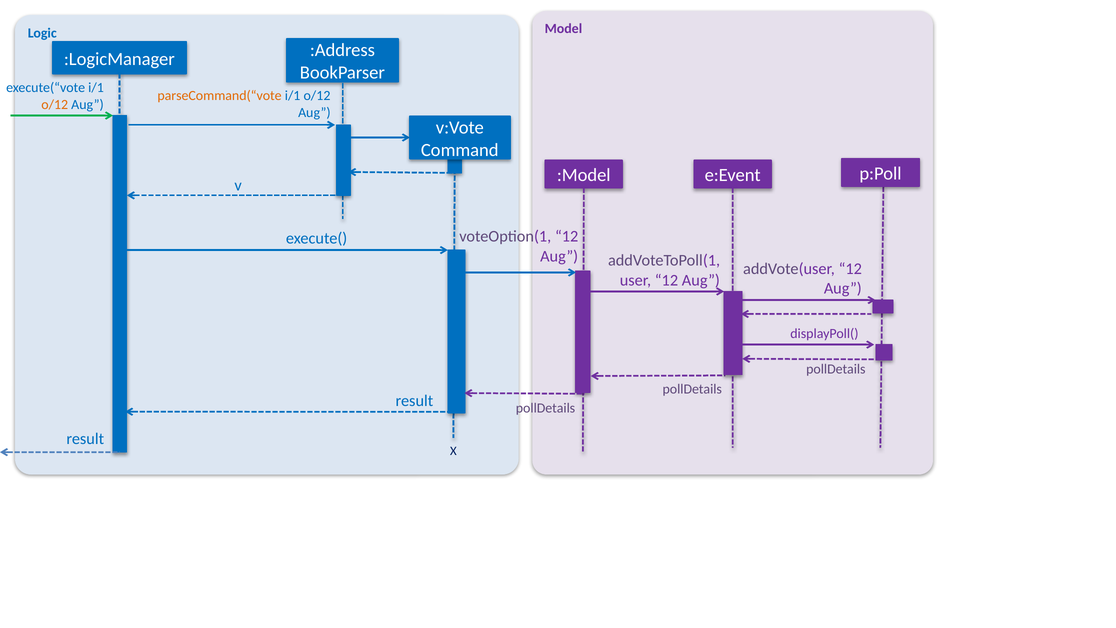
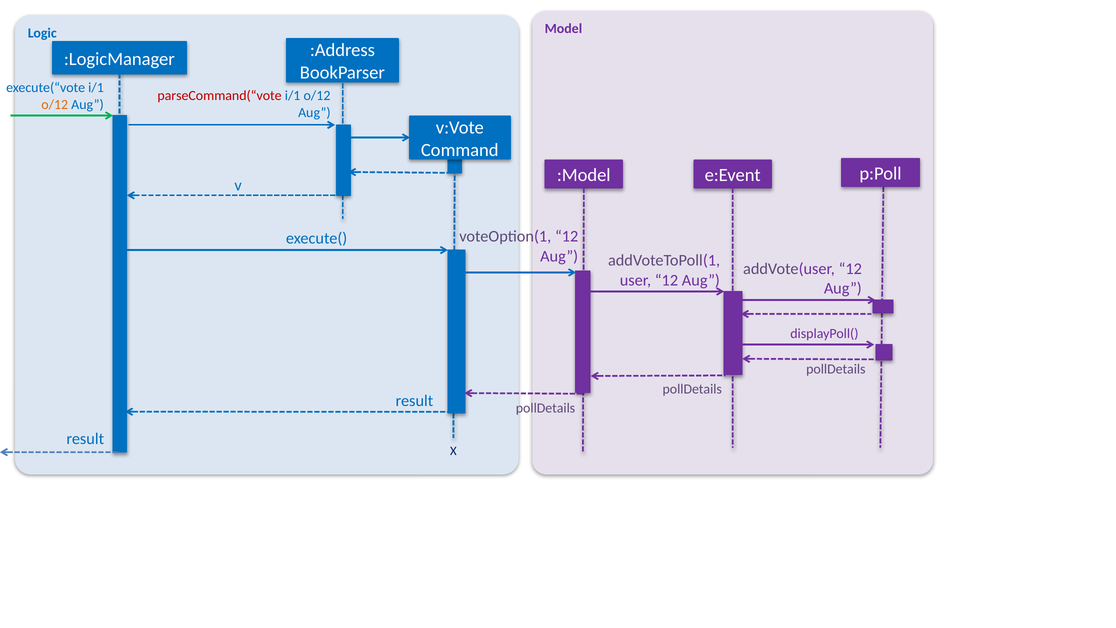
parseCommand(“vote colour: orange -> red (220, 96)
